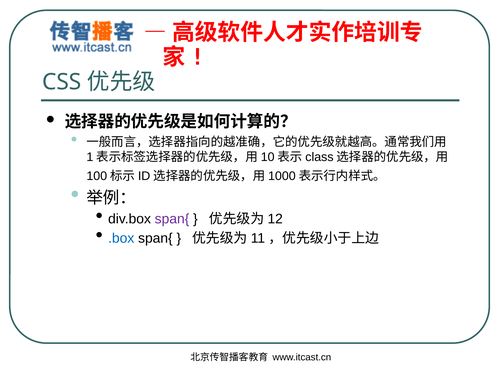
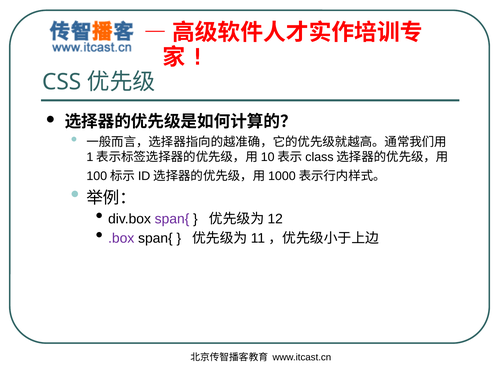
.box colour: blue -> purple (121, 238)
